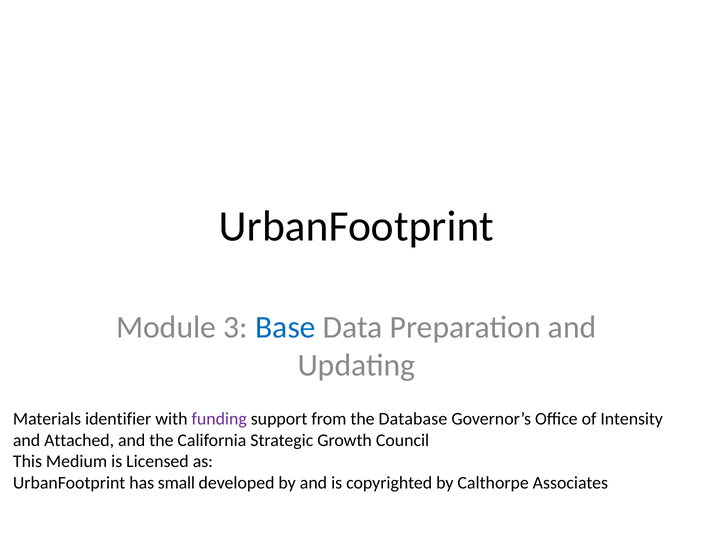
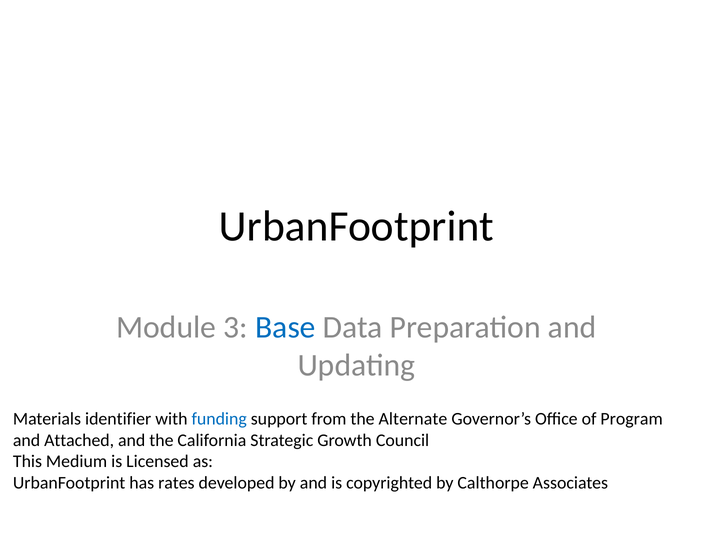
funding colour: purple -> blue (219, 419)
Database: Database -> Alternate (413, 419)
Intensity: Intensity -> Program (632, 419)
small: small -> rates (176, 484)
